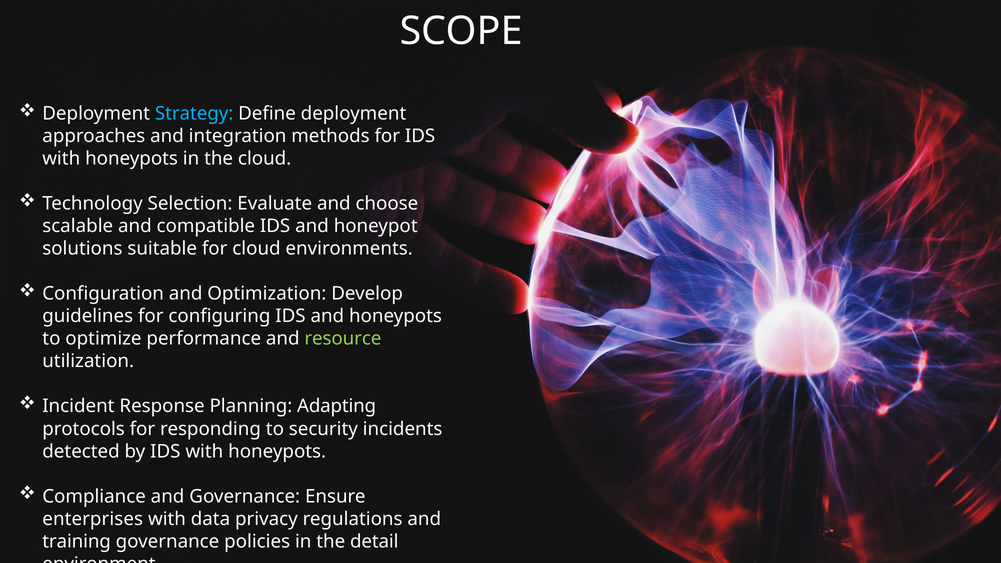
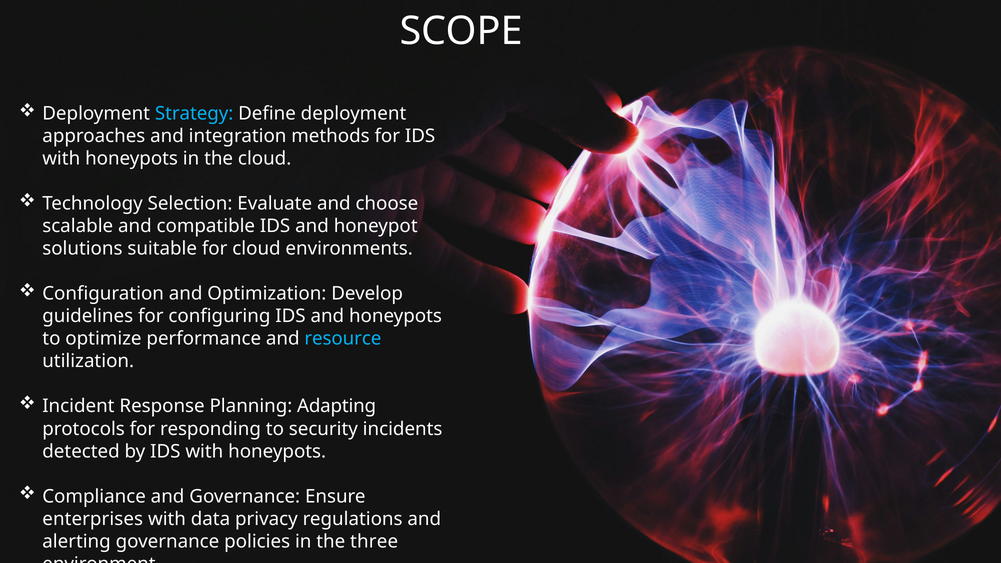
resource colour: light green -> light blue (343, 339)
training: training -> alerting (77, 541)
detail: detail -> three (374, 541)
